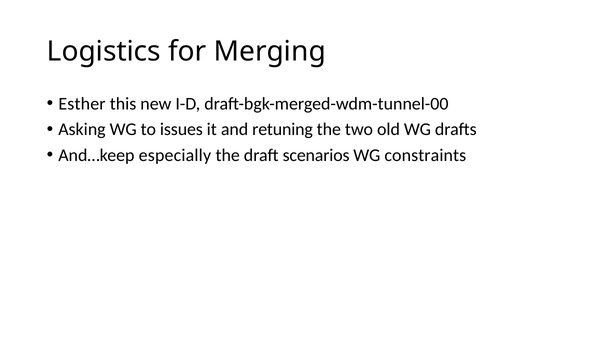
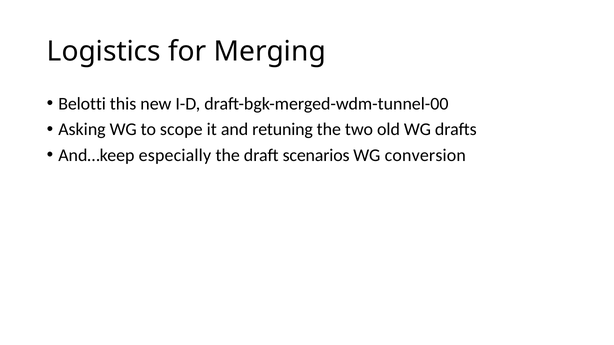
Esther: Esther -> Belotti (82, 104)
issues: issues -> scope (181, 130)
constraints: constraints -> conversion (425, 155)
